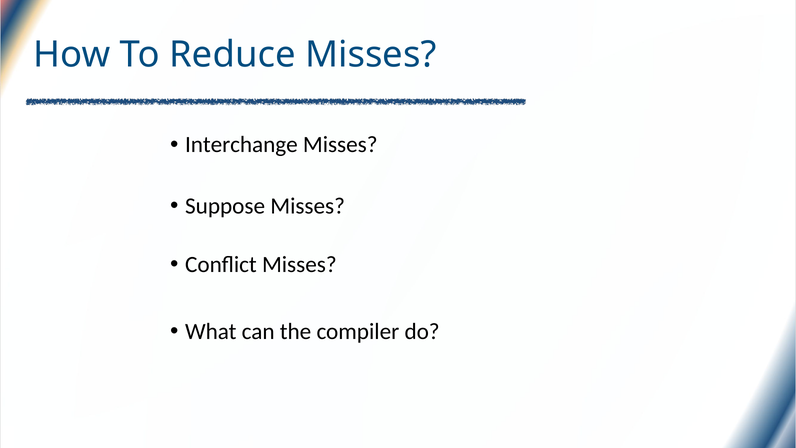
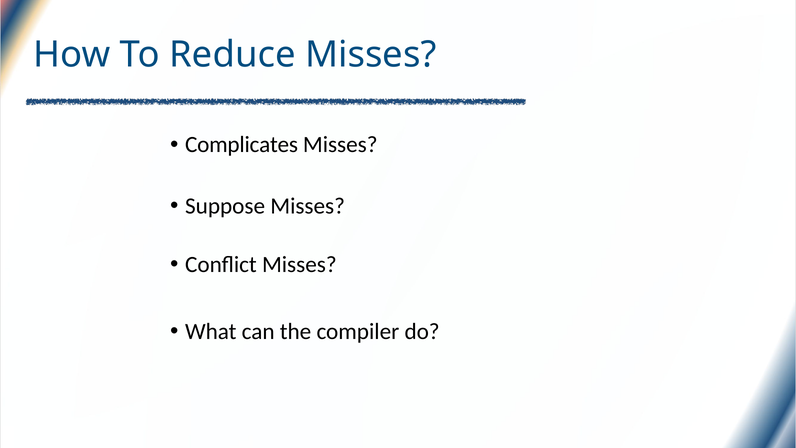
Interchange: Interchange -> Complicates (241, 145)
